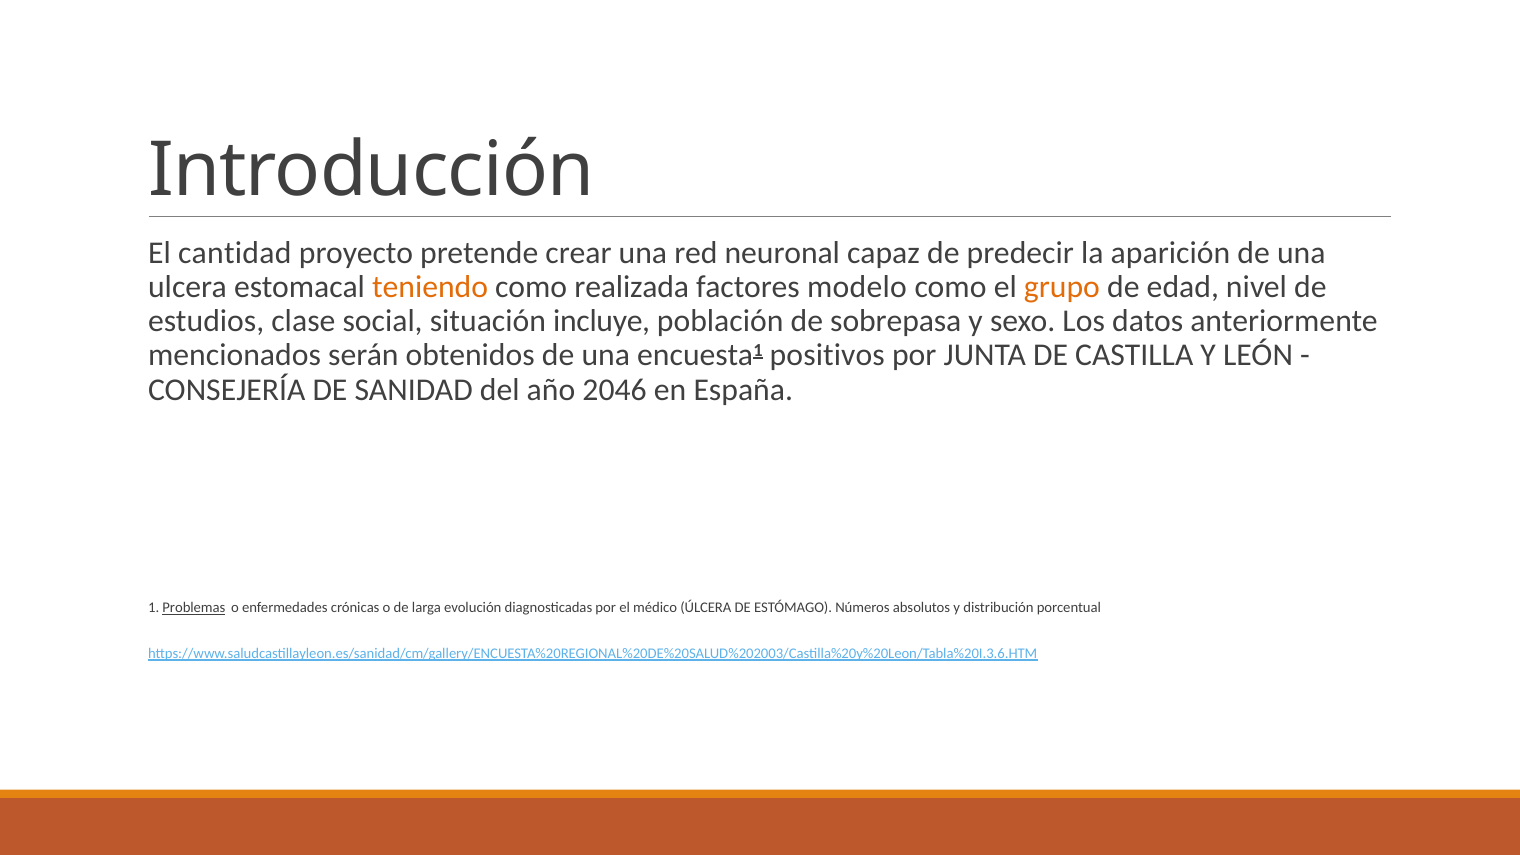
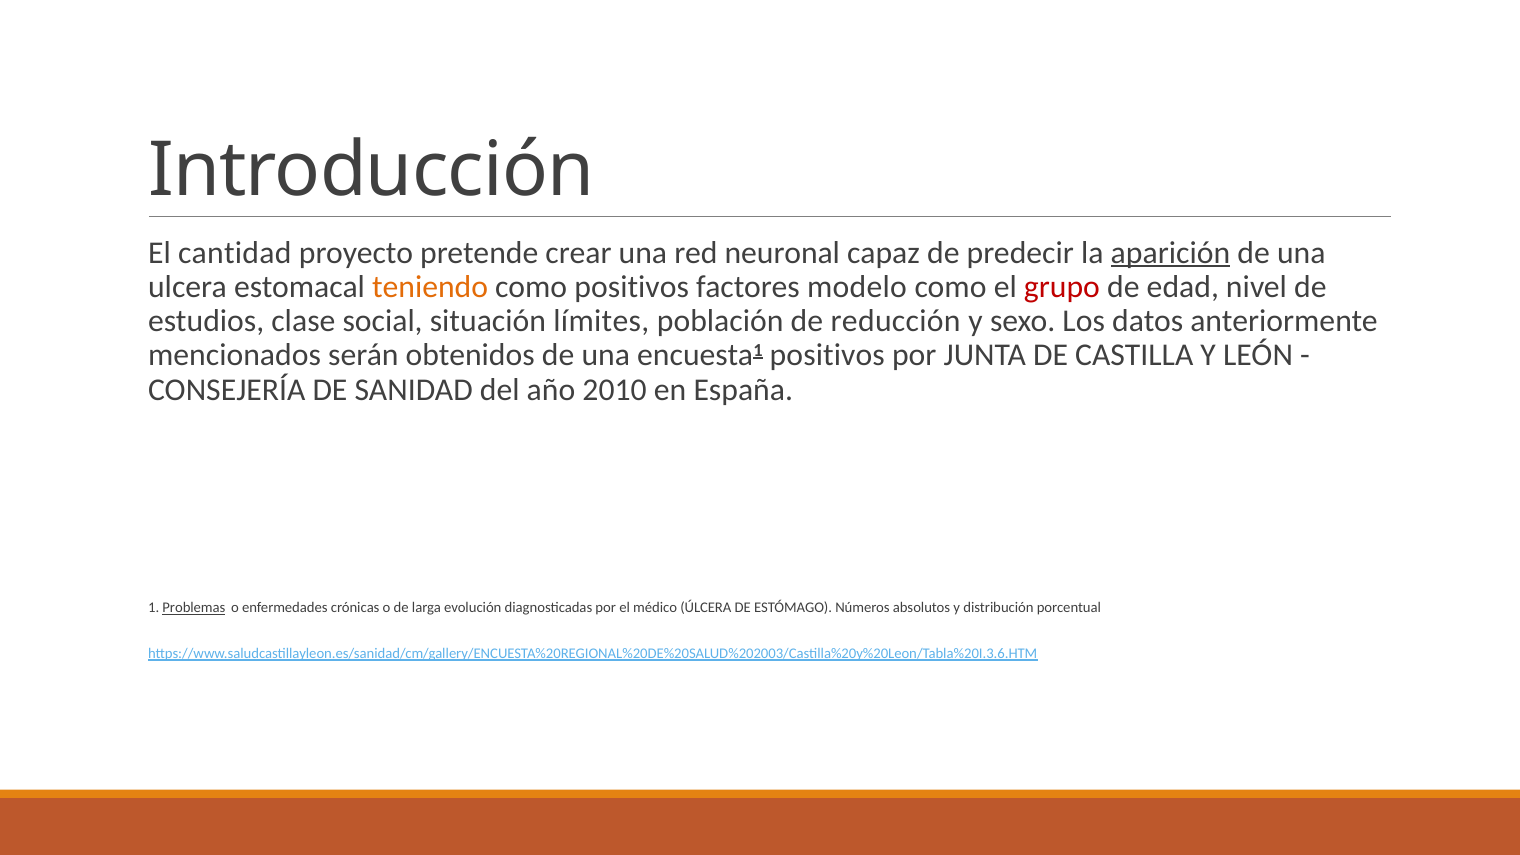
aparición underline: none -> present (1170, 253)
como realizada: realizada -> positivos (632, 287)
grupo colour: orange -> red (1062, 287)
incluye: incluye -> límites (601, 321)
sobrepasa: sobrepasa -> reducción (896, 321)
2046: 2046 -> 2010 (615, 390)
